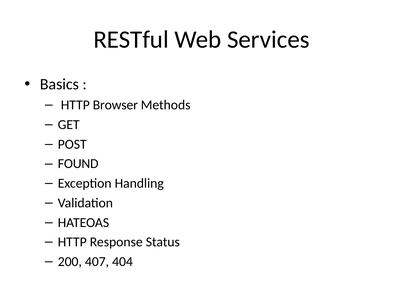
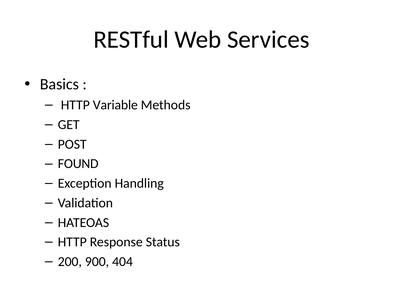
Browser: Browser -> Variable (115, 105)
407: 407 -> 900 (97, 261)
